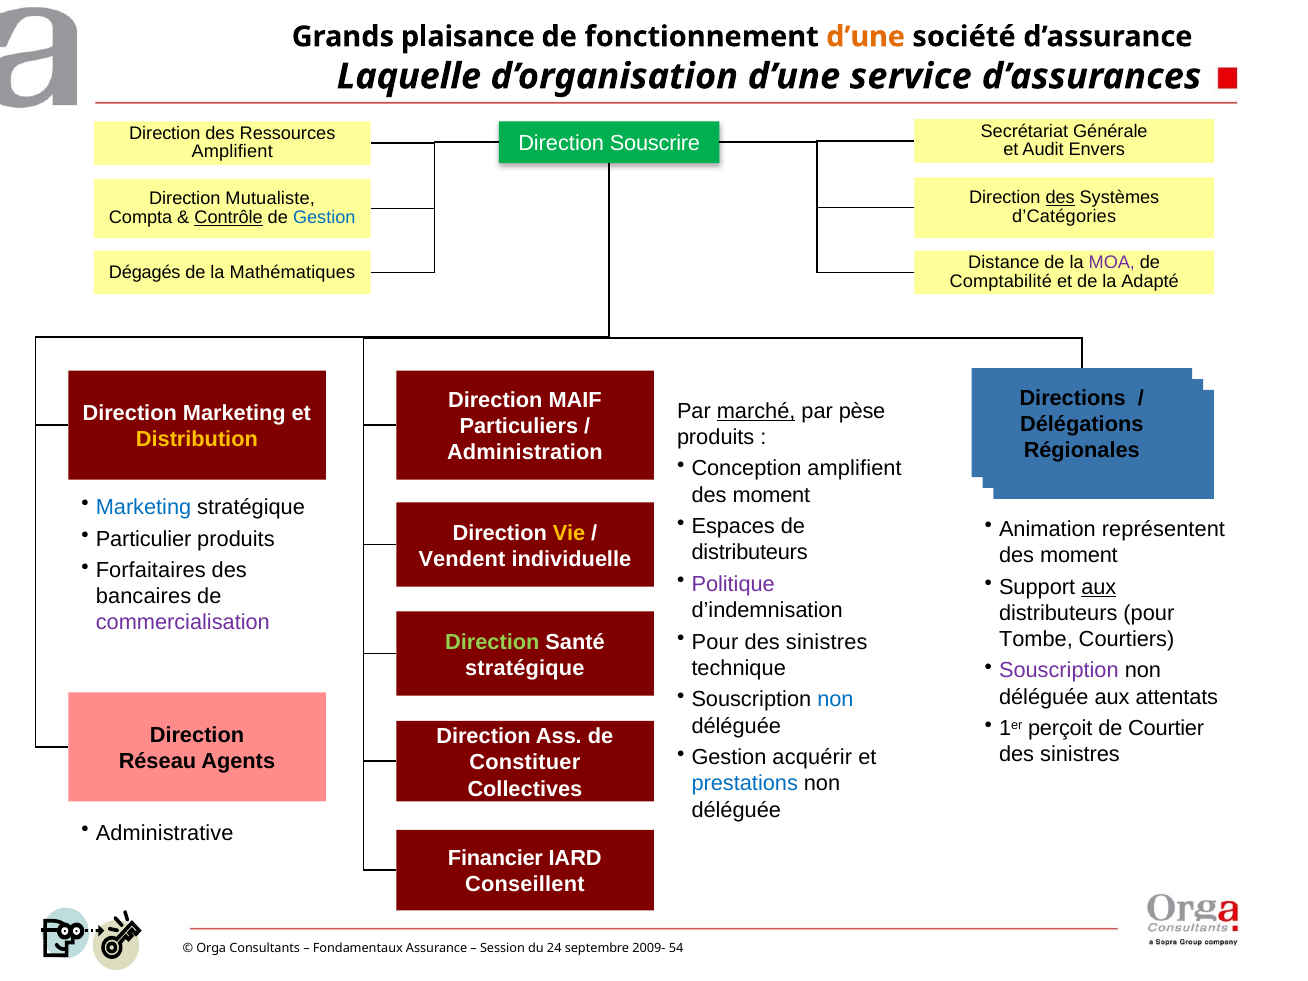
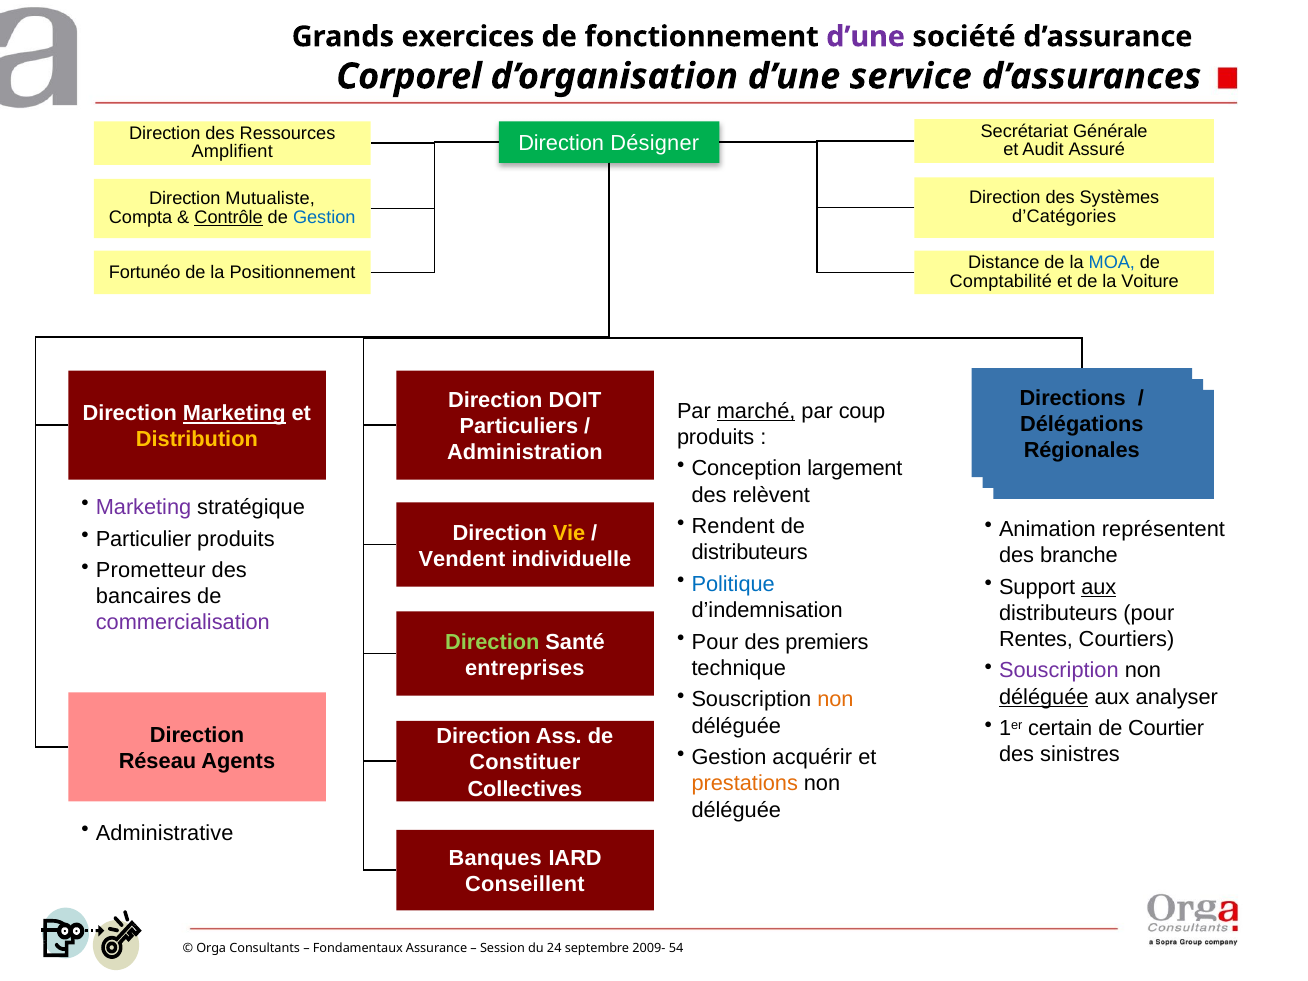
plaisance: plaisance -> exercices (468, 37)
d’une colour: orange -> purple (866, 37)
Laquelle: Laquelle -> Corporel (409, 76)
Souscrire: Souscrire -> Désigner (655, 144)
Envers: Envers -> Assuré (1097, 150)
des underline: present -> none (1060, 198)
MOA colour: purple -> blue (1112, 263)
Dégagés: Dégagés -> Fortunéo (145, 272)
Mathématiques: Mathématiques -> Positionnement (292, 272)
Adapté: Adapté -> Voiture (1150, 281)
MAIF: MAIF -> DOIT (575, 400)
pèse: pèse -> coup (862, 411)
Marketing underline: none -> present (234, 414)
Conception amplifient: amplifient -> largement (855, 469)
moment: moment -> relèvent (771, 495)
Marketing colour: blue -> purple (144, 507)
Espaces: Espaces -> Rendent (733, 526)
moment: moment -> branche (1079, 555)
Forfaitaires: Forfaitaires -> Prometteur (151, 570)
Politique colour: purple -> blue (733, 584)
Tombe: Tombe -> Rentes (1036, 639)
sinistres: sinistres -> premiers (827, 642)
stratégique: stratégique -> entreprises (525, 668)
déléguée underline: none -> present (1044, 697)
attentats: attentats -> analyser (1177, 697)
non colour: blue -> orange (835, 700)
perçoit: perçoit -> certain (1060, 729)
prestations colour: blue -> orange (745, 784)
Financier: Financier -> Banques (495, 859)
